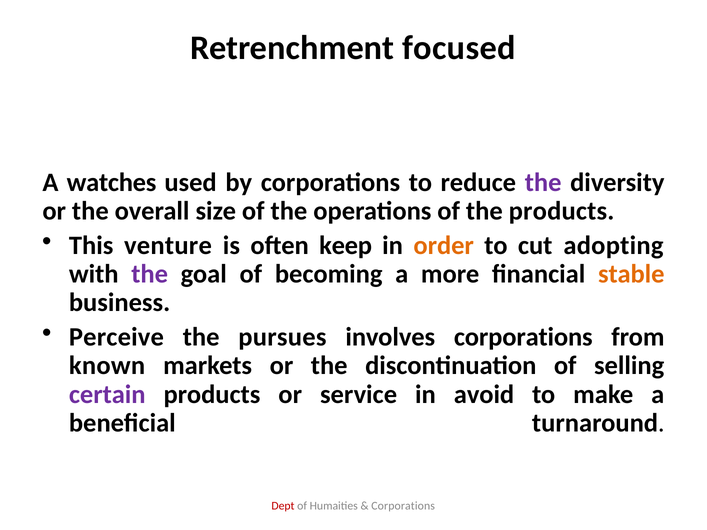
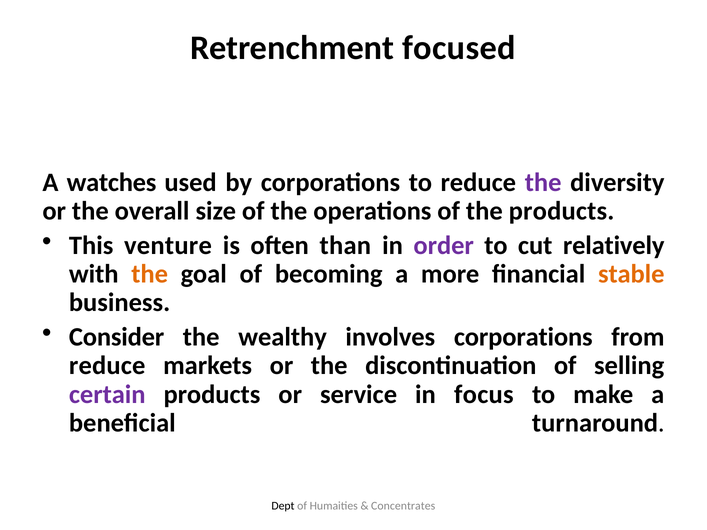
keep: keep -> than (345, 246)
order colour: orange -> purple (444, 246)
adopting: adopting -> relatively (614, 246)
the colour: purple -> orange (150, 274)
Perceive: Perceive -> Consider (117, 337)
pursues: pursues -> wealthy (283, 337)
known: known -> reduce (107, 366)
avoid: avoid -> focus (484, 395)
Dept colour: red -> black (283, 506)
Corporations: Corporations -> Concentrates (403, 506)
